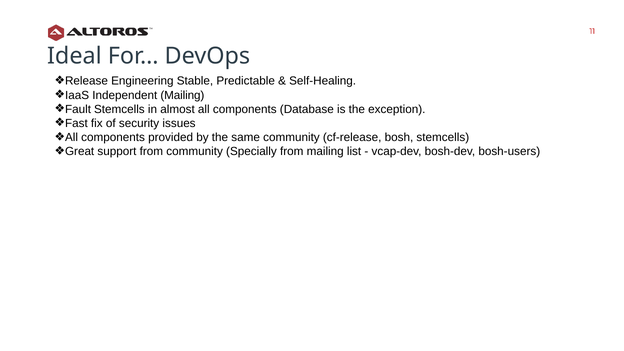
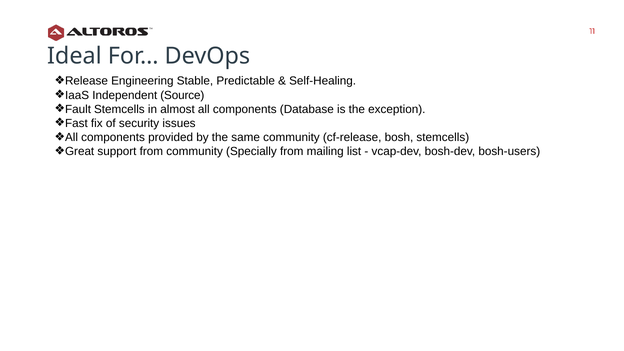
Independent Mailing: Mailing -> Source (182, 95)
